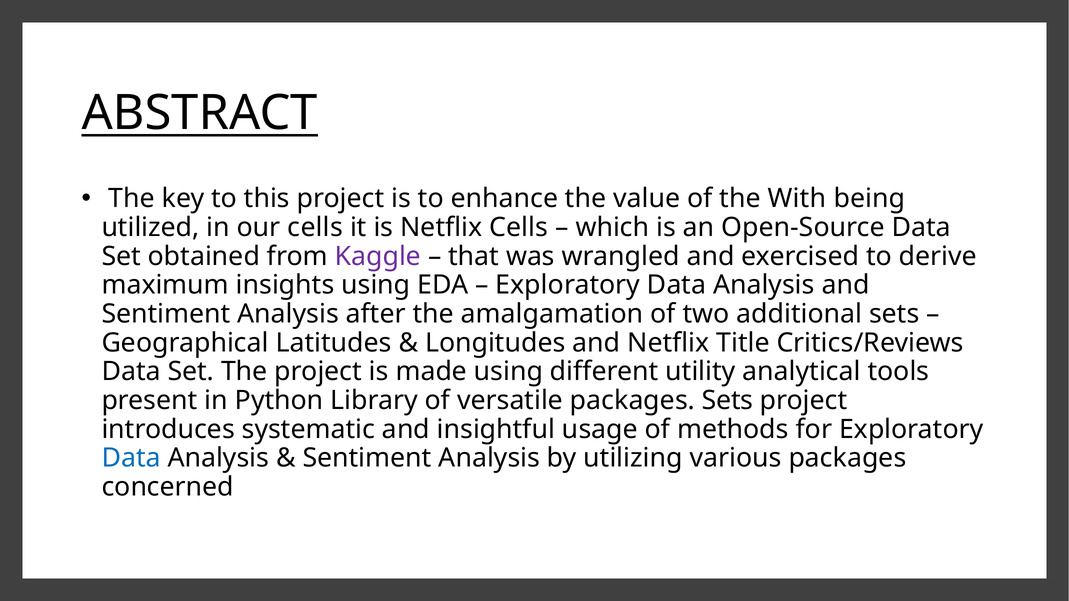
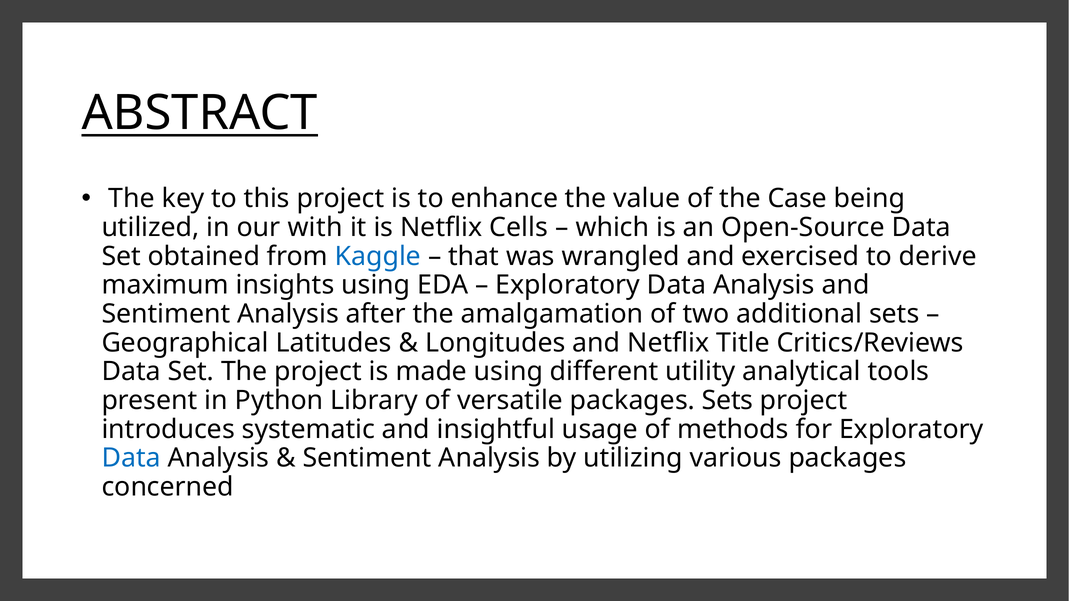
With: With -> Case (797, 199)
our cells: cells -> with (315, 228)
Kaggle colour: purple -> blue (378, 256)
